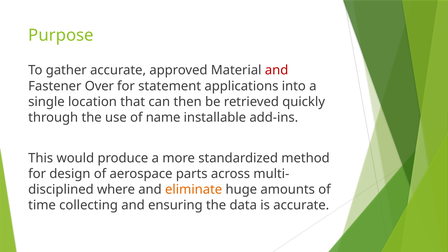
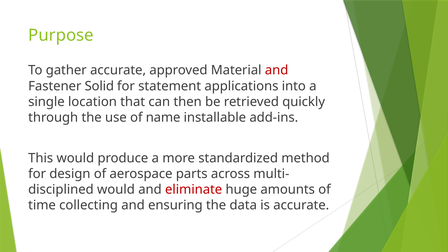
Over: Over -> Solid (99, 86)
where: where -> would (116, 190)
eliminate colour: orange -> red (194, 190)
